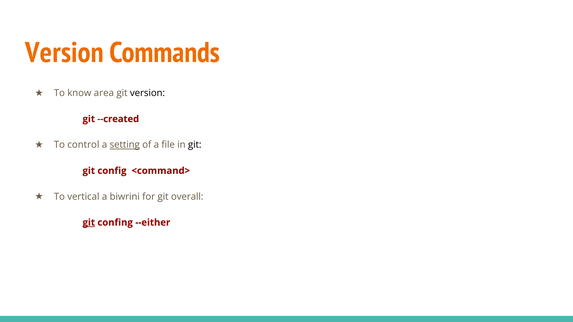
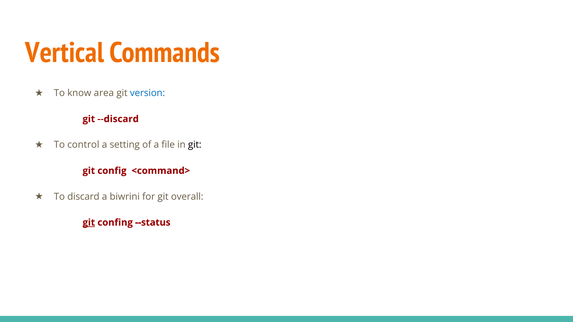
Version: Version -> Vertical (65, 53)
version colour: black -> blue (147, 93)
--created: --created -> --discard (118, 119)
setting underline: present -> none (125, 145)
vertical: vertical -> discard (83, 197)
--either: --either -> --status (153, 223)
